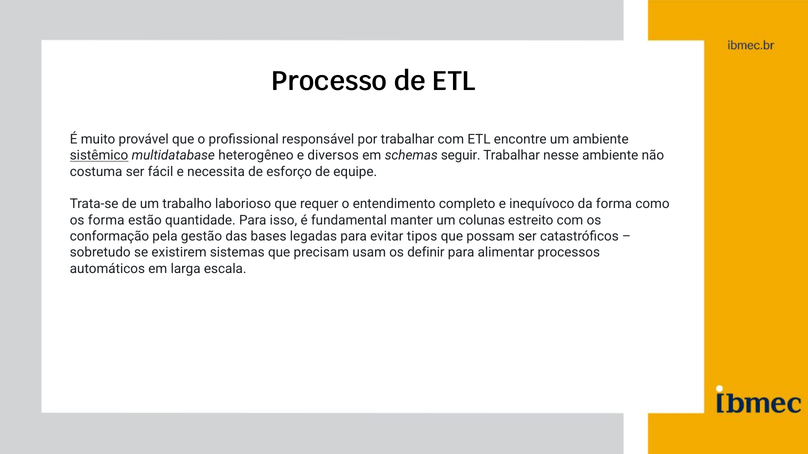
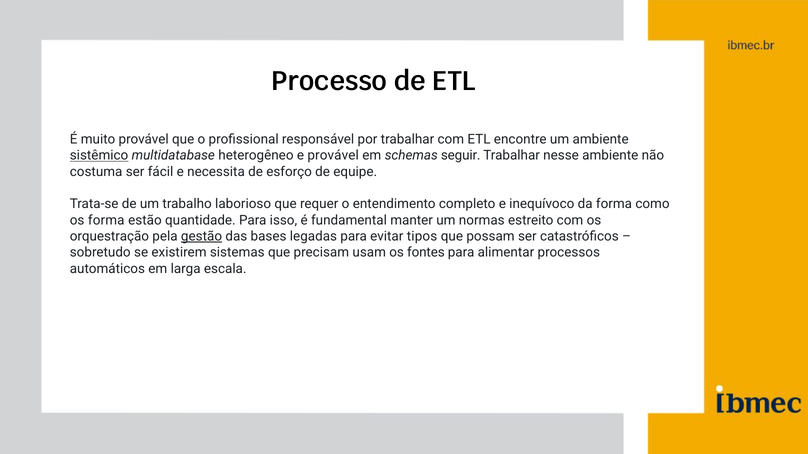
e diversos: diversos -> provável (333, 156)
colunas: colunas -> normas (482, 220)
conformação: conformação -> orquestração (109, 237)
gestão underline: none -> present (202, 237)
definir: definir -> fontes (426, 253)
